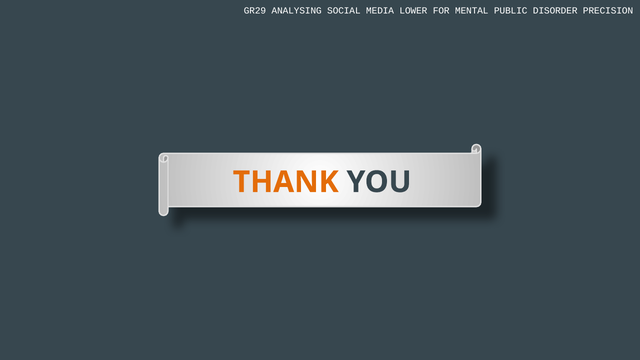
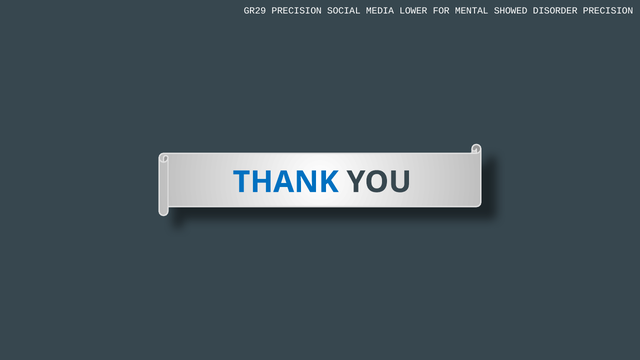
GR29 ANALYSING: ANALYSING -> PRECISION (297, 10)
PUBLIC: PUBLIC -> SHOWED (511, 10)
THANK colour: orange -> blue (286, 182)
